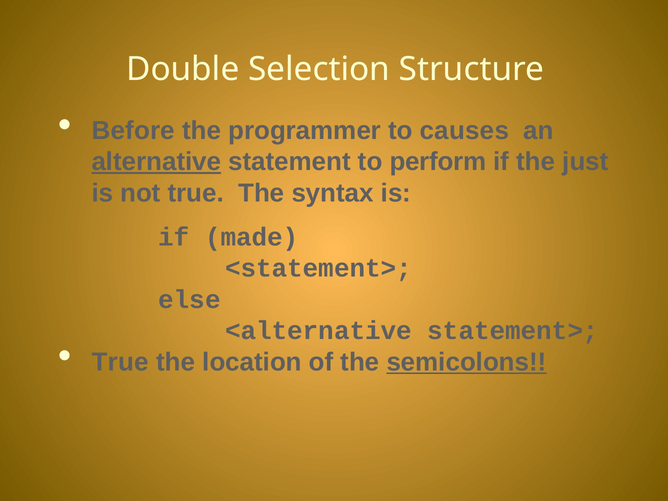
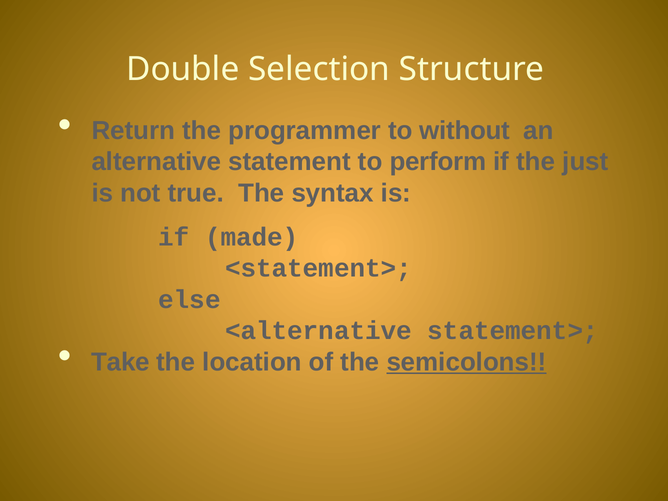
Before: Before -> Return (133, 131)
causes: causes -> without (465, 131)
alternative underline: present -> none (156, 162)
True: True -> Take (121, 362)
